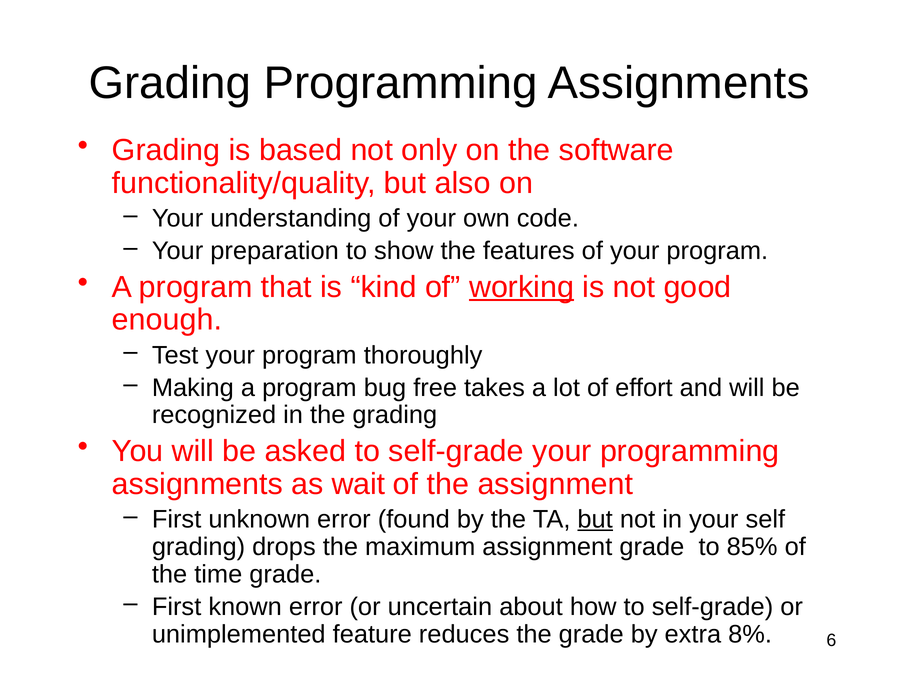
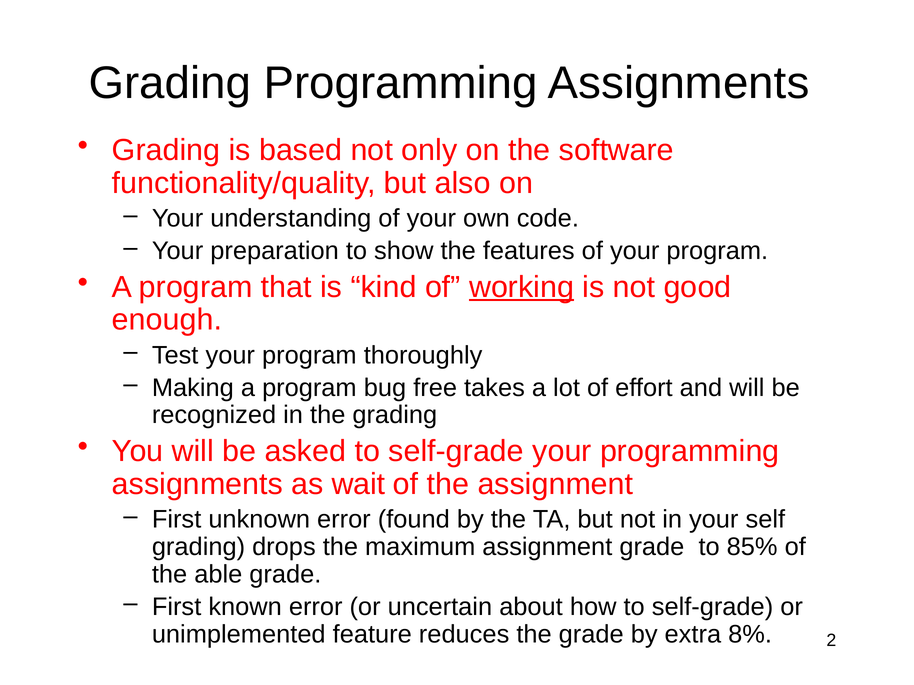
but underline: present -> none (595, 520)
time: time -> able (218, 575)
6: 6 -> 2 (831, 641)
